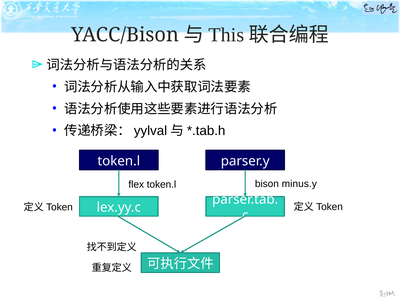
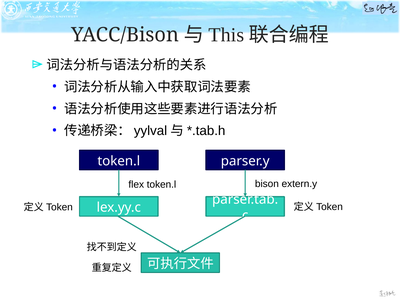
minus.y: minus.y -> extern.y (299, 184)
